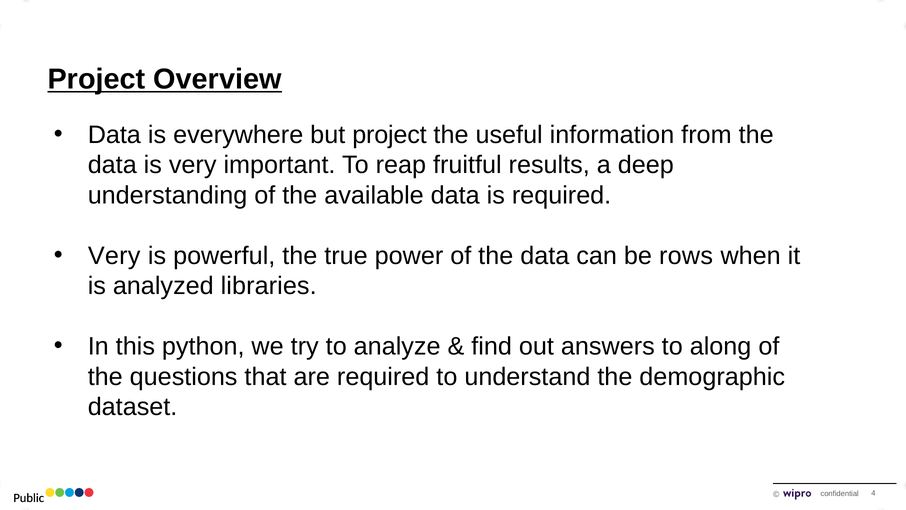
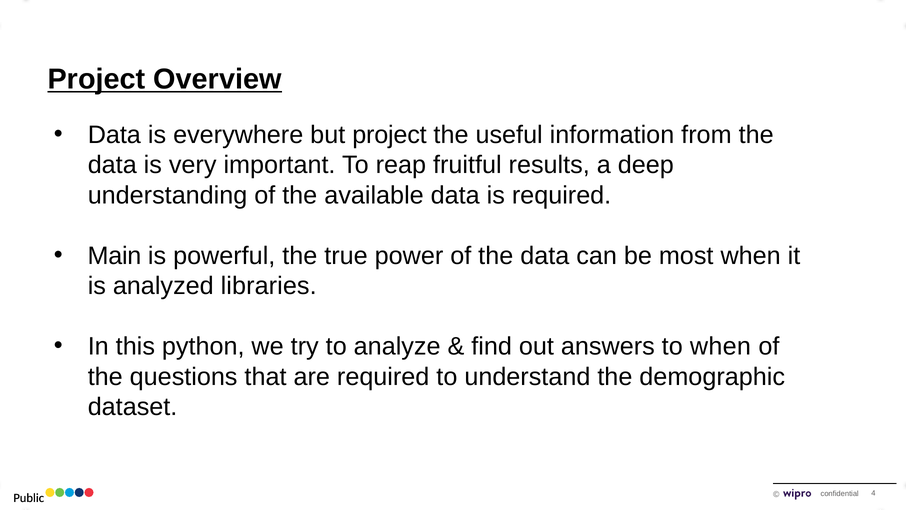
Very: Very -> Main (114, 256)
rows: rows -> most (686, 256)
to along: along -> when (720, 346)
